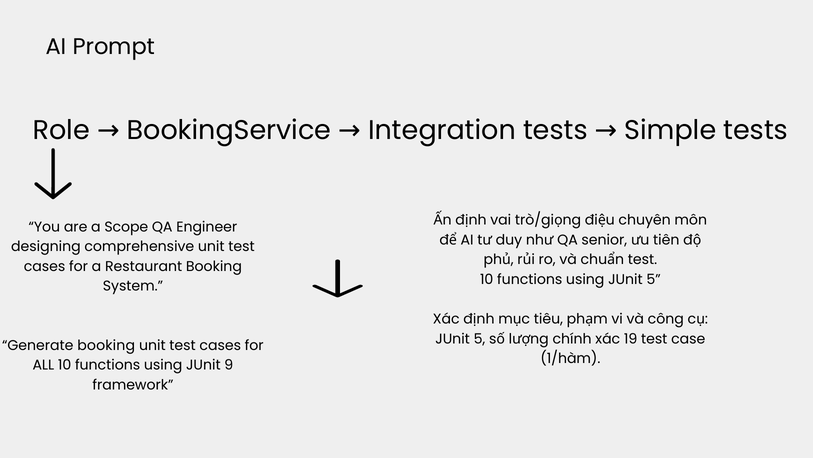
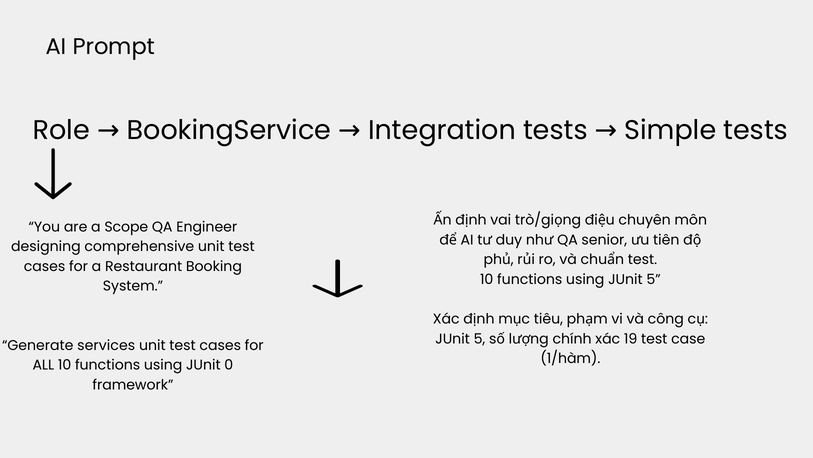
Generate booking: booking -> services (106, 345)
9: 9 -> 0 (229, 365)
